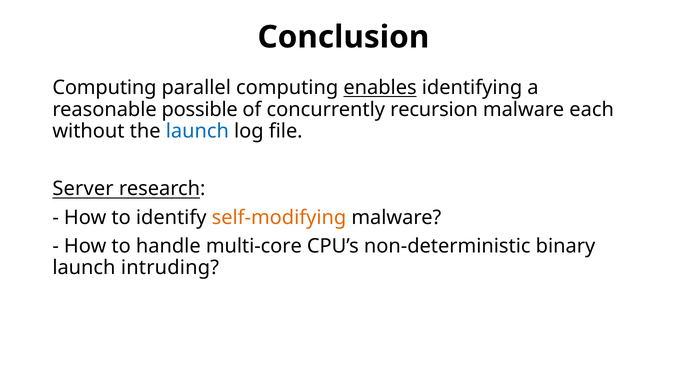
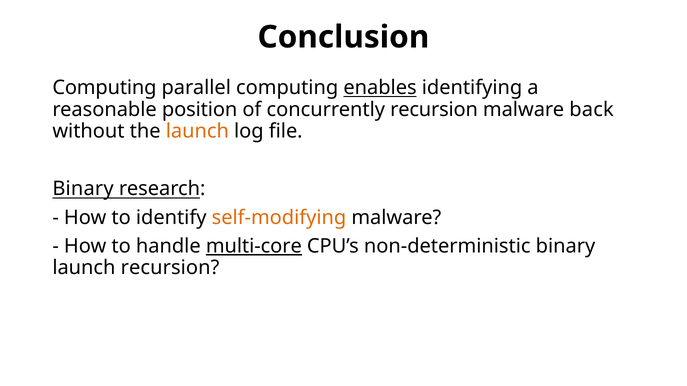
possible: possible -> position (200, 110)
each: each -> back (592, 110)
launch colour: blue -> orange (197, 131)
Server: Server -> Binary (83, 189)
multi-core underline: none -> present (254, 246)
launch intruding: intruding -> recursion (170, 268)
